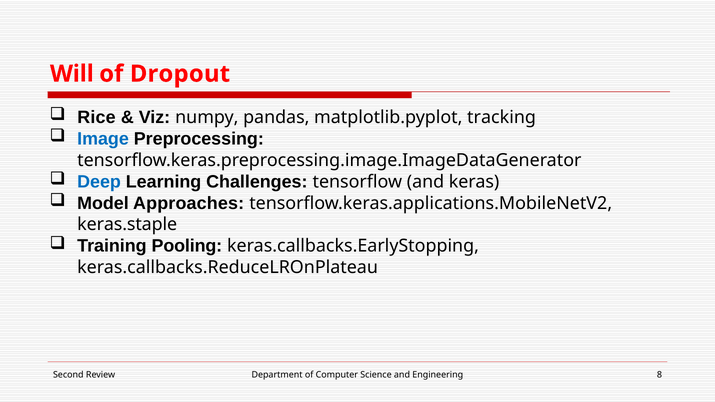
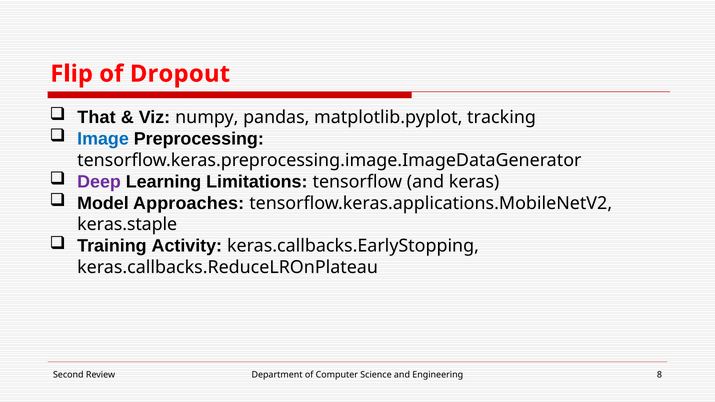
Will: Will -> Flip (72, 74)
Rice: Rice -> That (96, 117)
Deep colour: blue -> purple (99, 182)
Challenges: Challenges -> Limitations (257, 182)
Pooling: Pooling -> Activity (187, 246)
